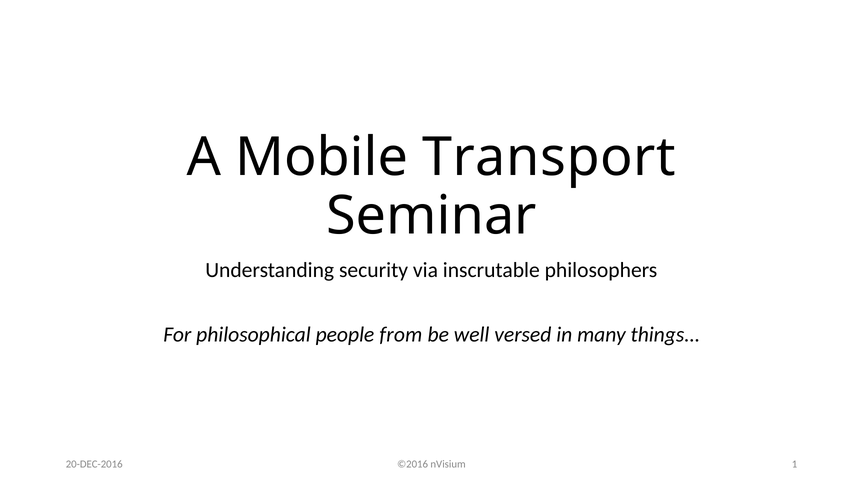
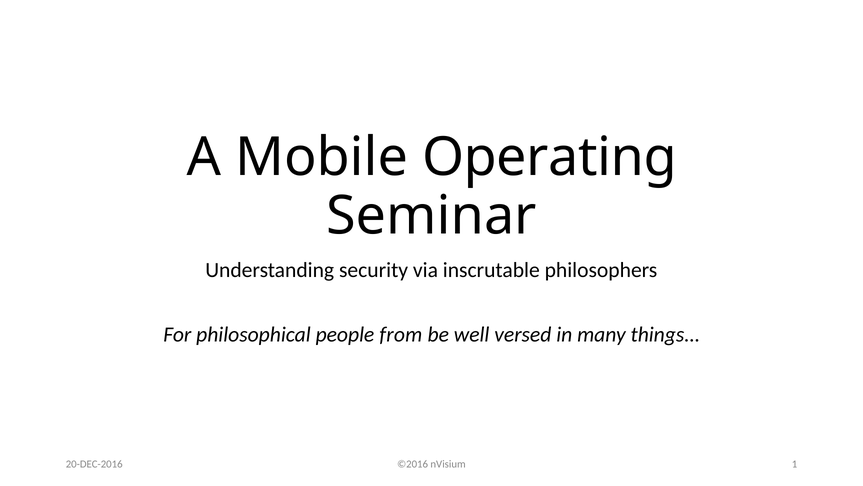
Transport: Transport -> Operating (549, 157)
